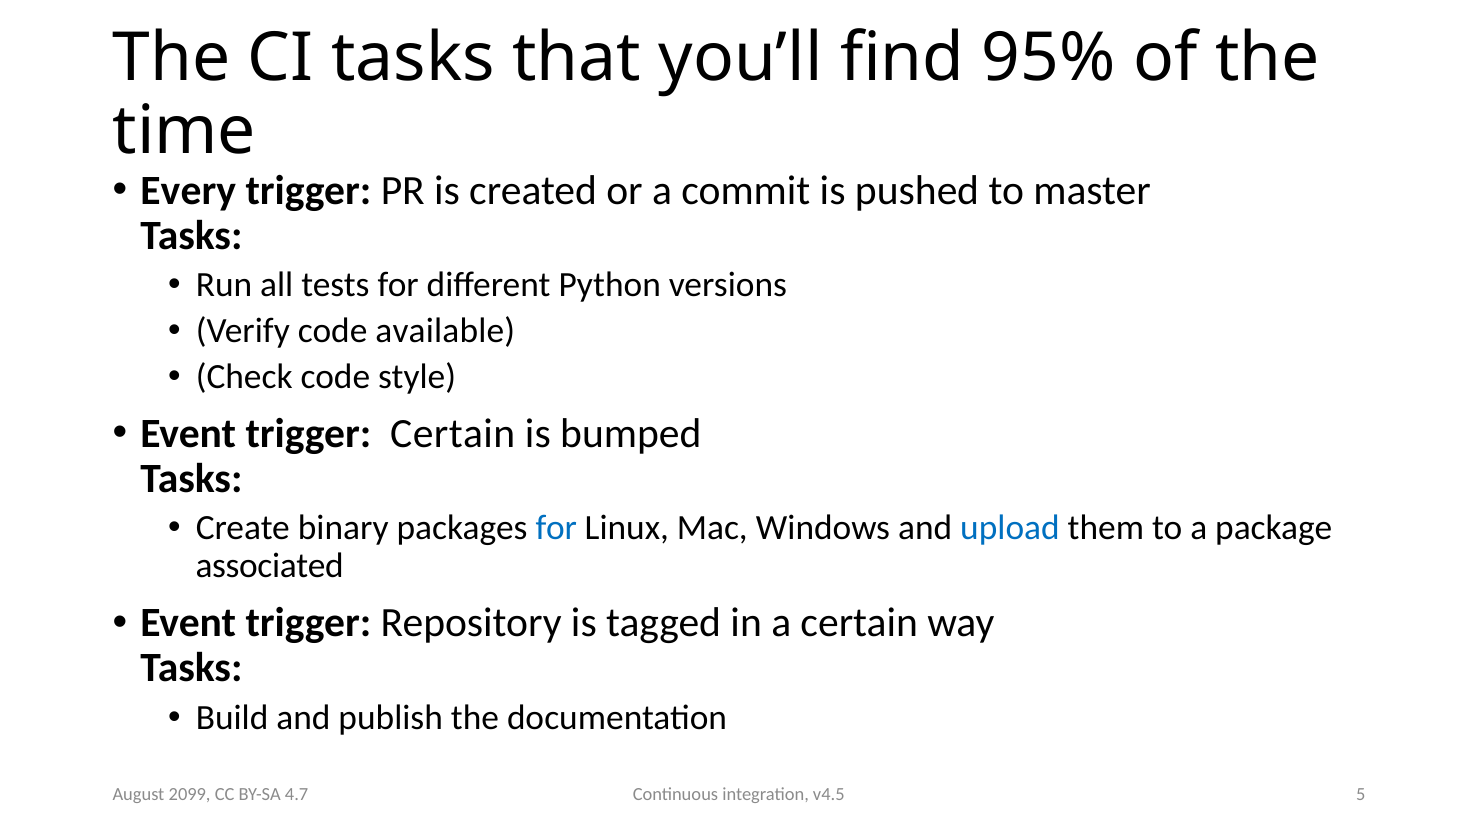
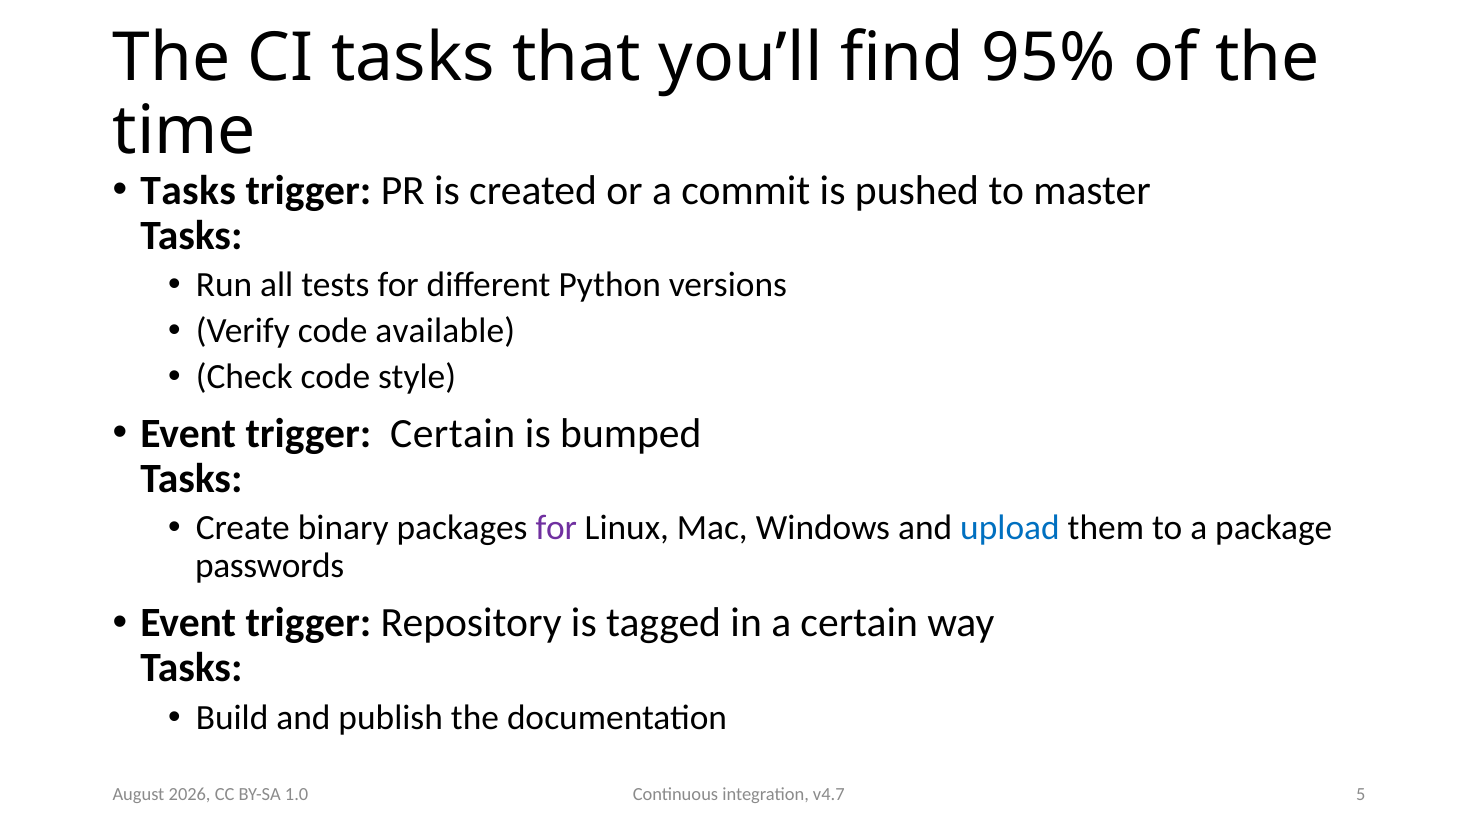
Every: Every -> Tasks (188, 190)
for colour: blue -> purple (556, 528)
associated: associated -> passwords (270, 566)
v4.5: v4.5 -> v4.7 (829, 794)
2099: 2099 -> 2026 (190, 794)
4.7: 4.7 -> 1.0 (297, 794)
